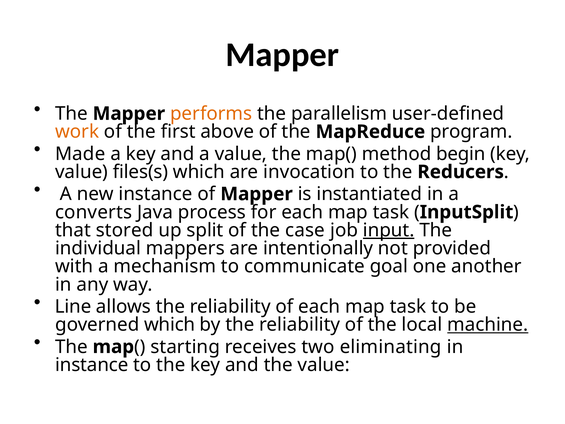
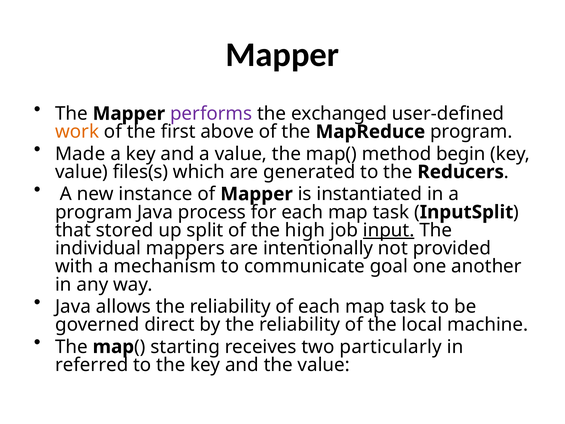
performs colour: orange -> purple (211, 114)
parallelism: parallelism -> exchanged (339, 114)
invocation: invocation -> generated (309, 172)
converts: converts -> program (94, 212)
case: case -> high (305, 230)
Line: Line -> Java (73, 306)
governed which: which -> direct (170, 325)
machine underline: present -> none (488, 325)
eliminating: eliminating -> particularly (391, 347)
instance: instance -> referred (92, 365)
